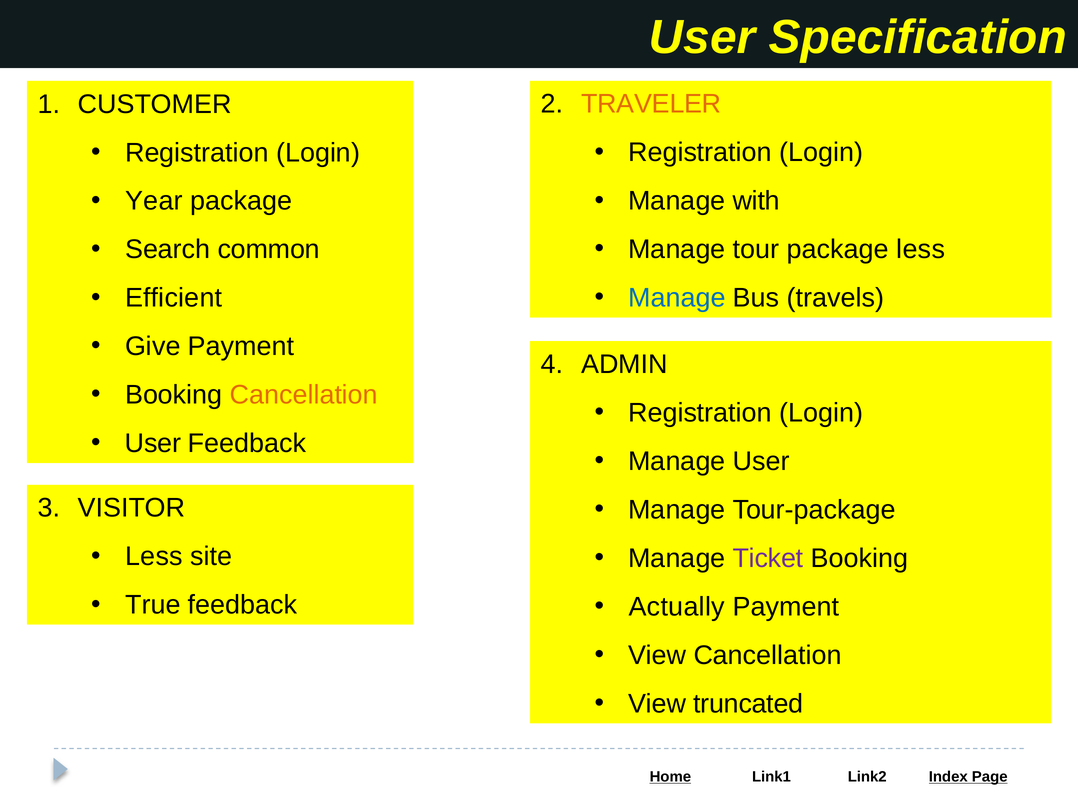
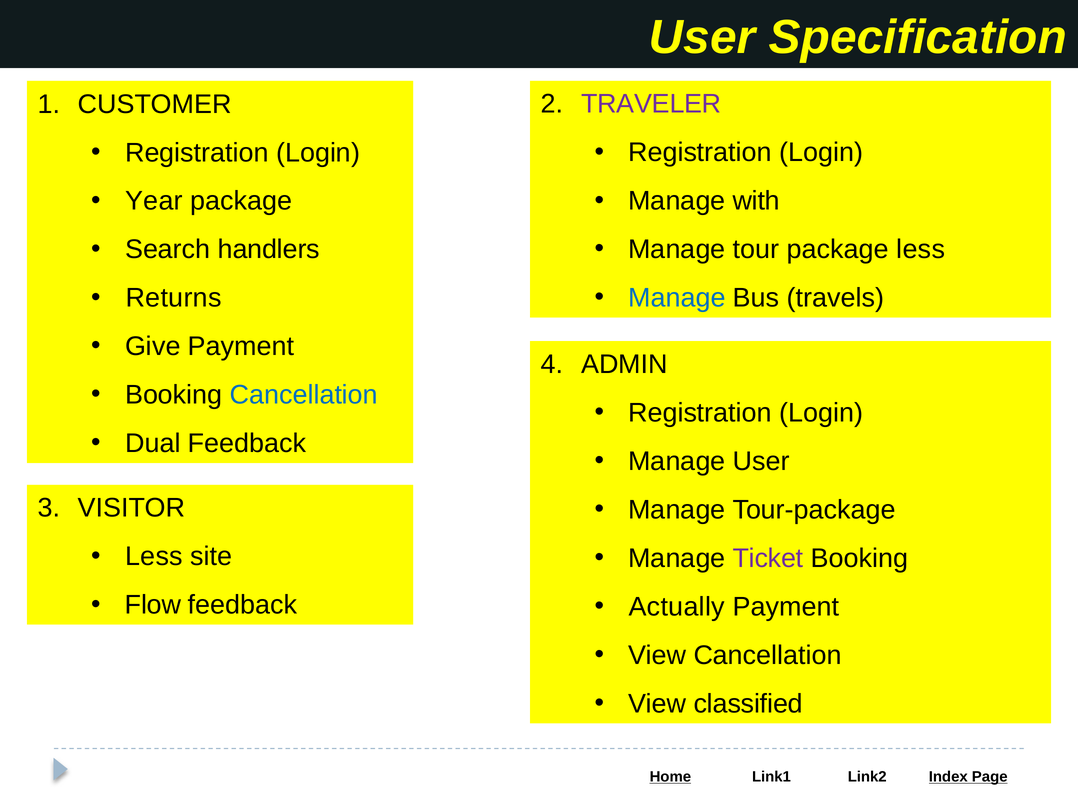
TRAVELER colour: orange -> purple (651, 104)
common: common -> handlers (269, 250)
Efficient: Efficient -> Returns (174, 298)
Cancellation colour: orange -> blue (304, 395)
User: User -> Dual (153, 444)
True: True -> Flow (153, 605)
truncated: truncated -> classified (748, 704)
